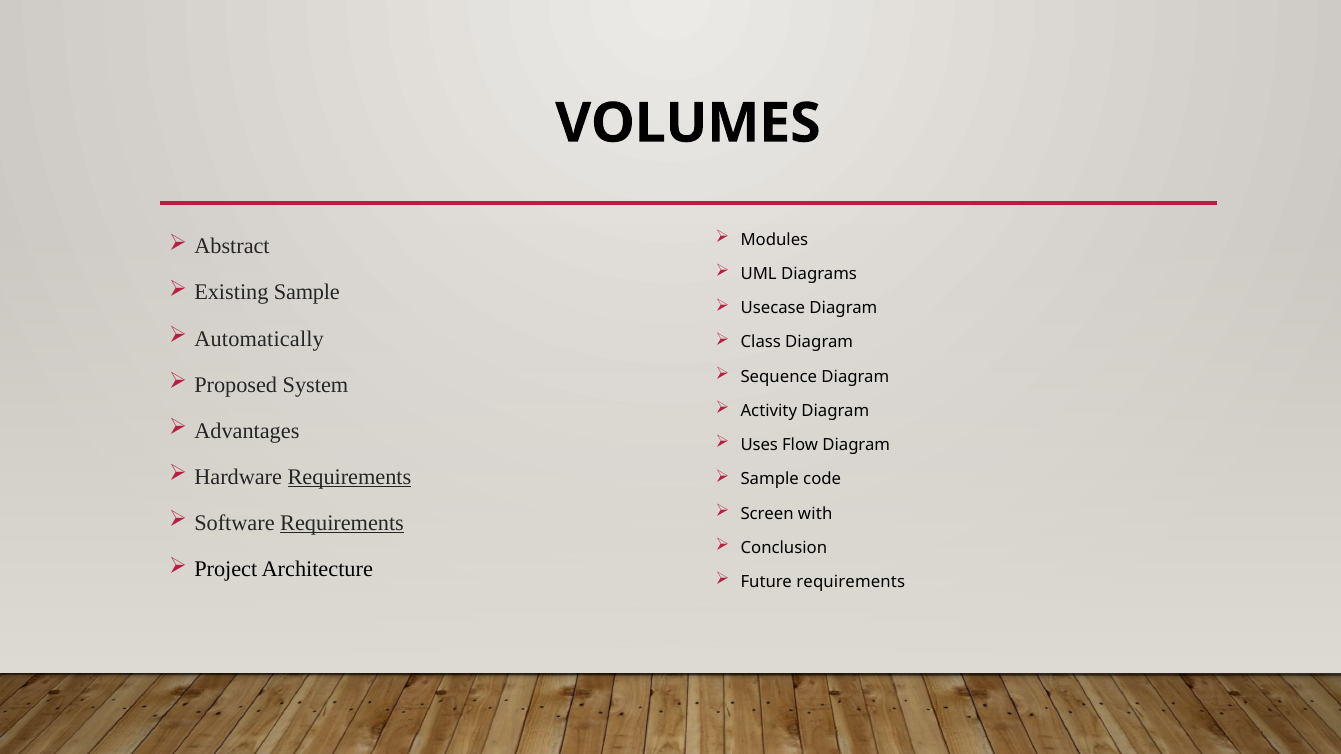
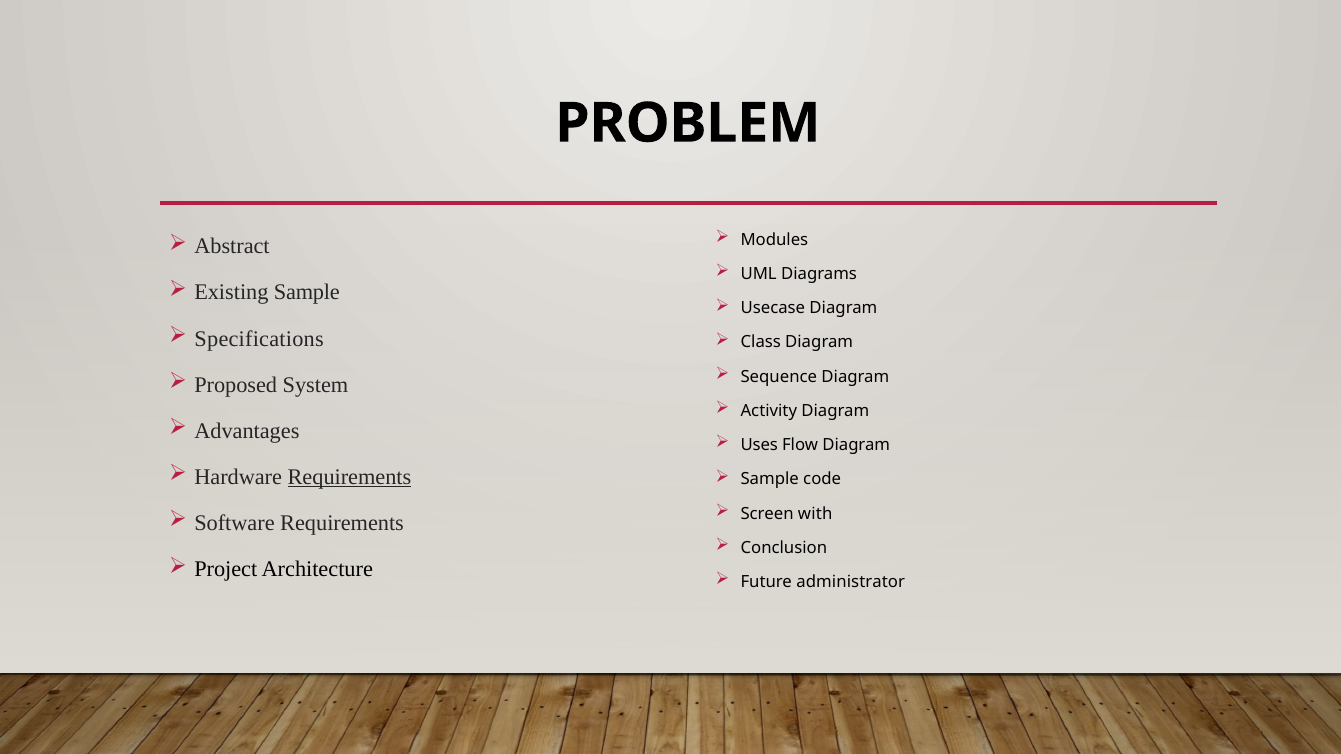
VOLUMES: VOLUMES -> PROBLEM (688, 123)
Automatically: Automatically -> Specifications (259, 339)
Requirements underline: present -> none (342, 523)
Future requirements: requirements -> administrator (851, 582)
